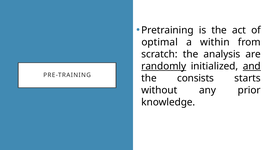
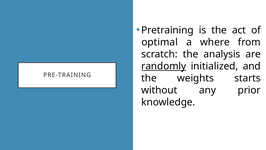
within: within -> where (215, 42)
and underline: present -> none (252, 66)
consists: consists -> weights (195, 78)
